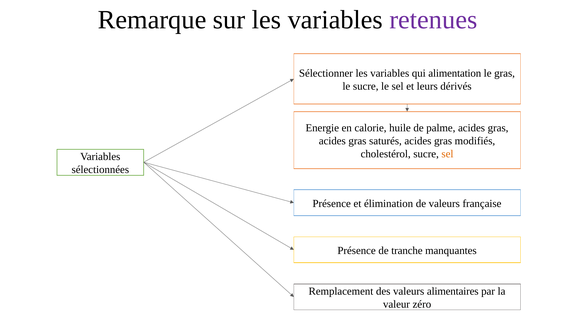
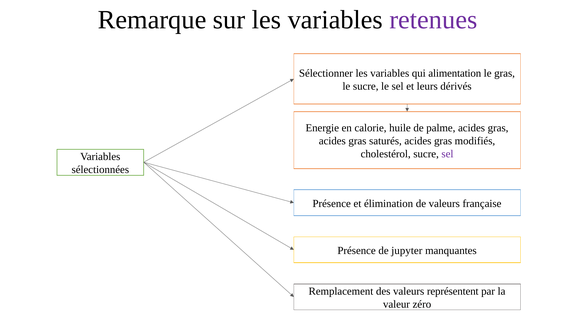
sel colour: orange -> purple (447, 154)
tranche: tranche -> jupyter (407, 251)
alimentaires: alimentaires -> représentent (453, 291)
